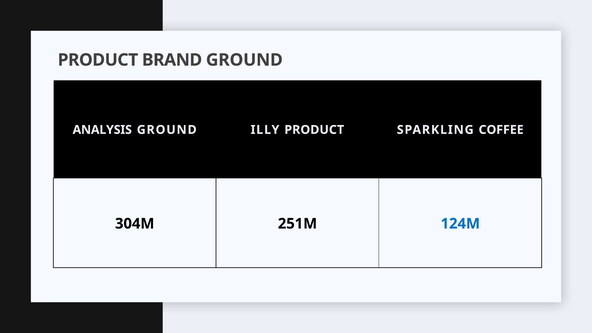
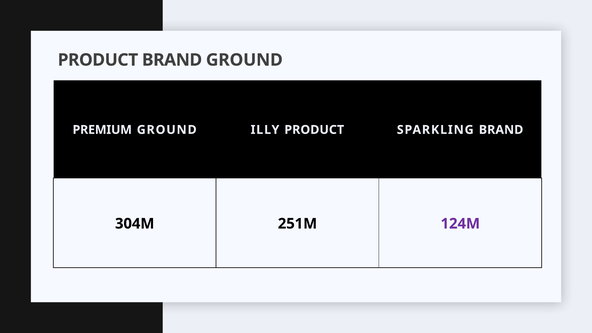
ANALYSIS: ANALYSIS -> PREMIUM (102, 130)
SPARKLING COFFEE: COFFEE -> BRAND (501, 130)
124M colour: blue -> purple (460, 224)
